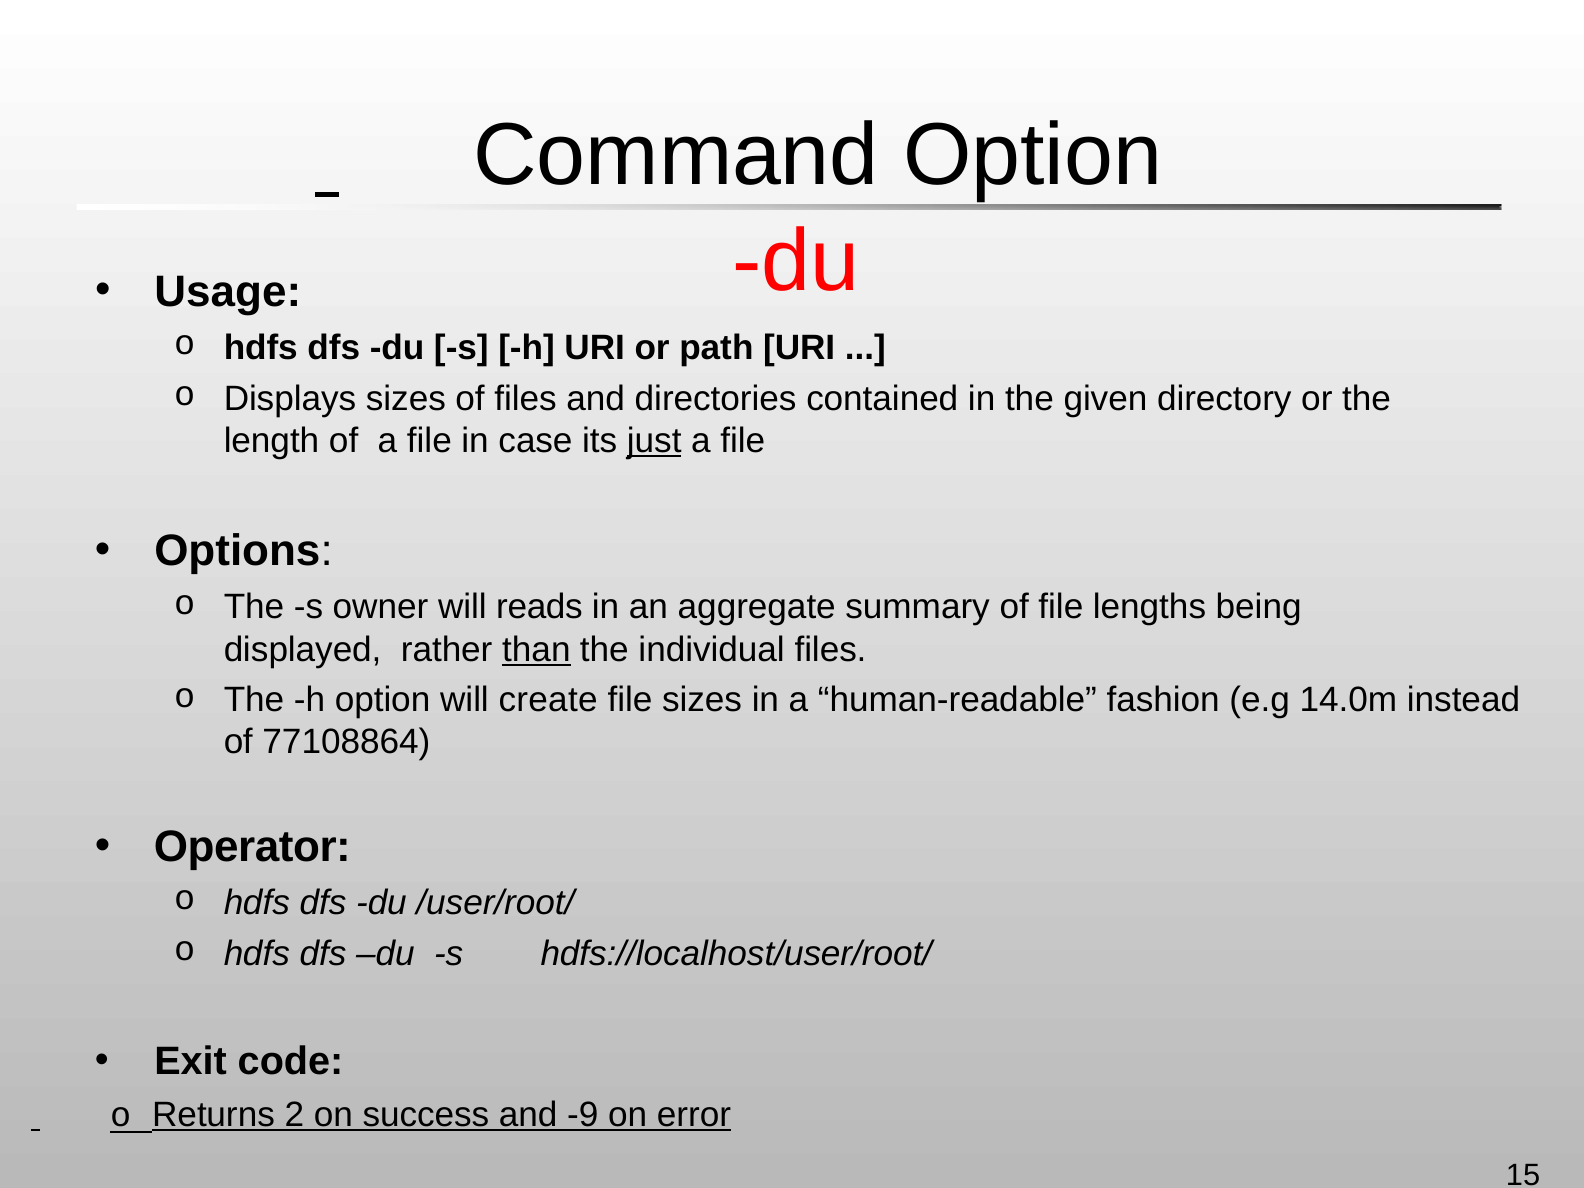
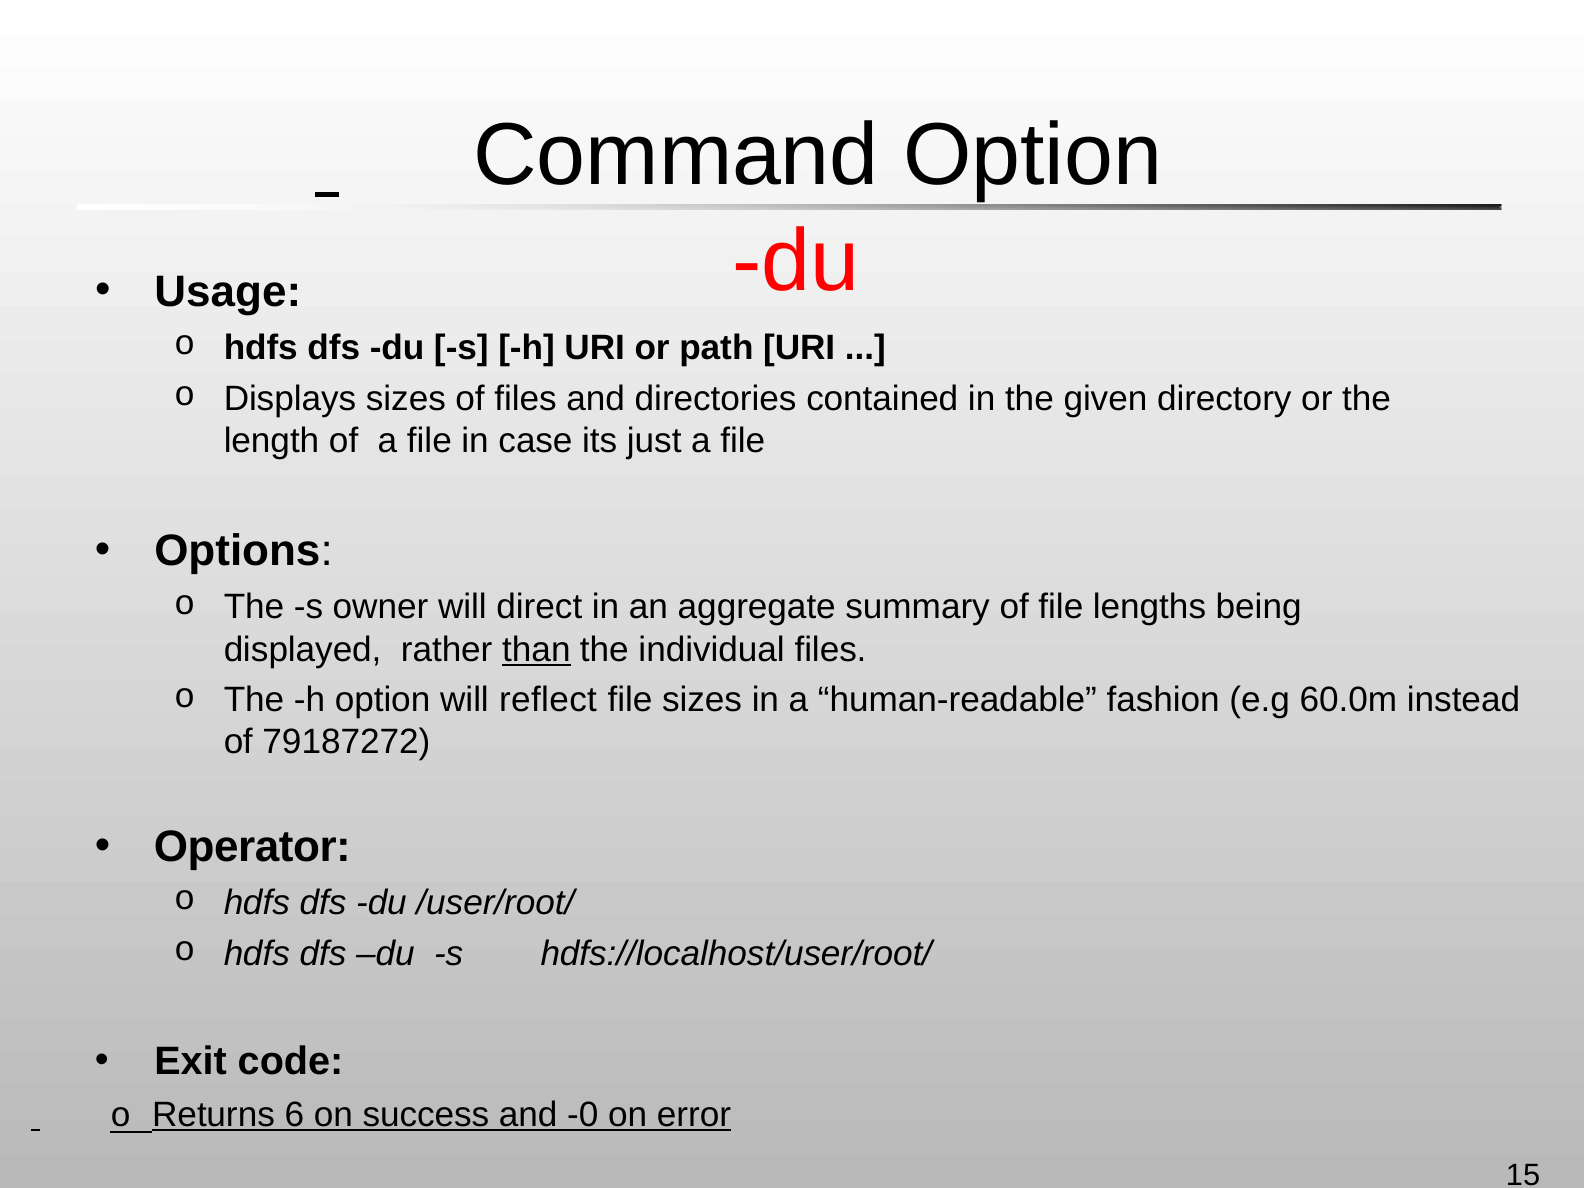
just underline: present -> none (654, 441)
reads: reads -> direct (539, 607)
create: create -> reflect (548, 700)
14.0m: 14.0m -> 60.0m (1348, 700)
77108864: 77108864 -> 79187272 (346, 742)
2: 2 -> 6 (294, 1115)
-9: -9 -> -0 (583, 1115)
